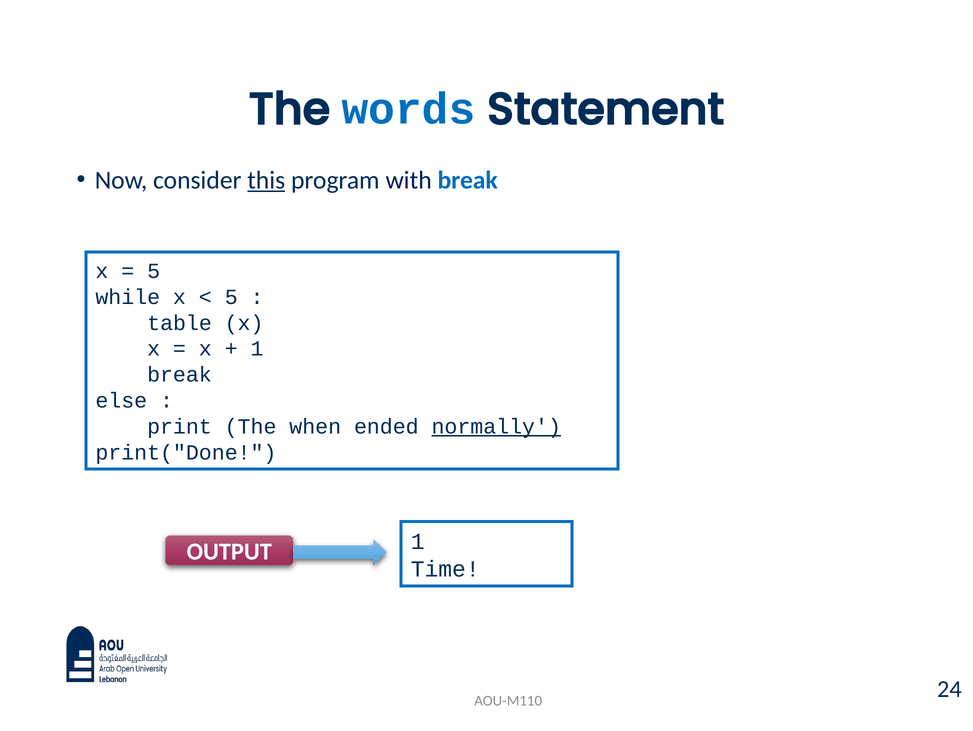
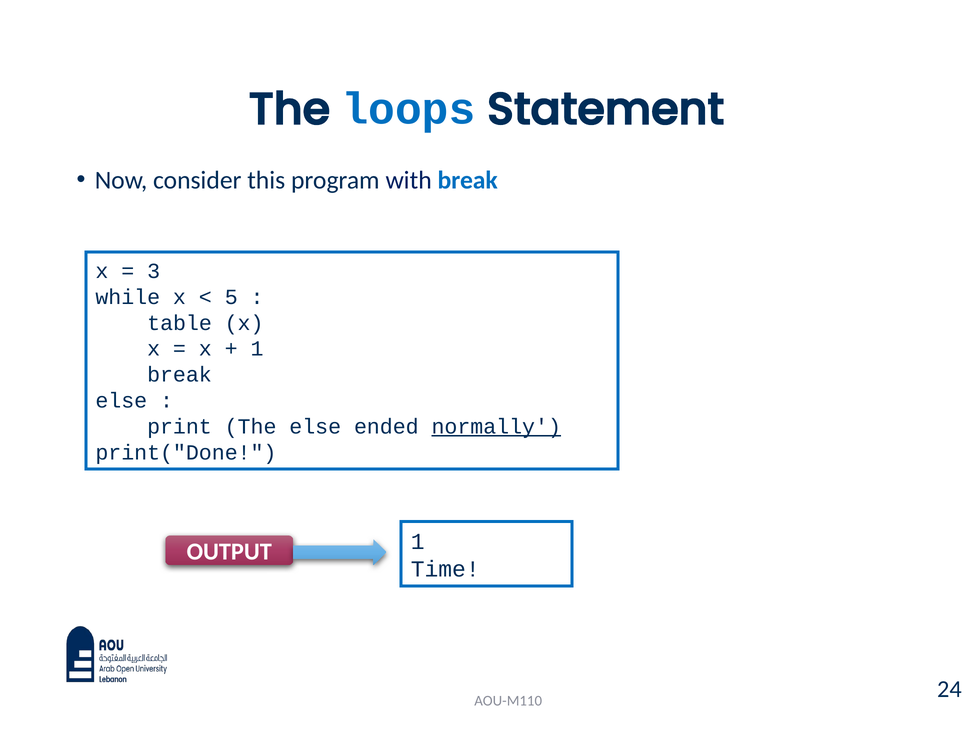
words: words -> loops (409, 109)
this underline: present -> none (266, 180)
5: 5 -> 3 (154, 271)
The when: when -> else (315, 427)
